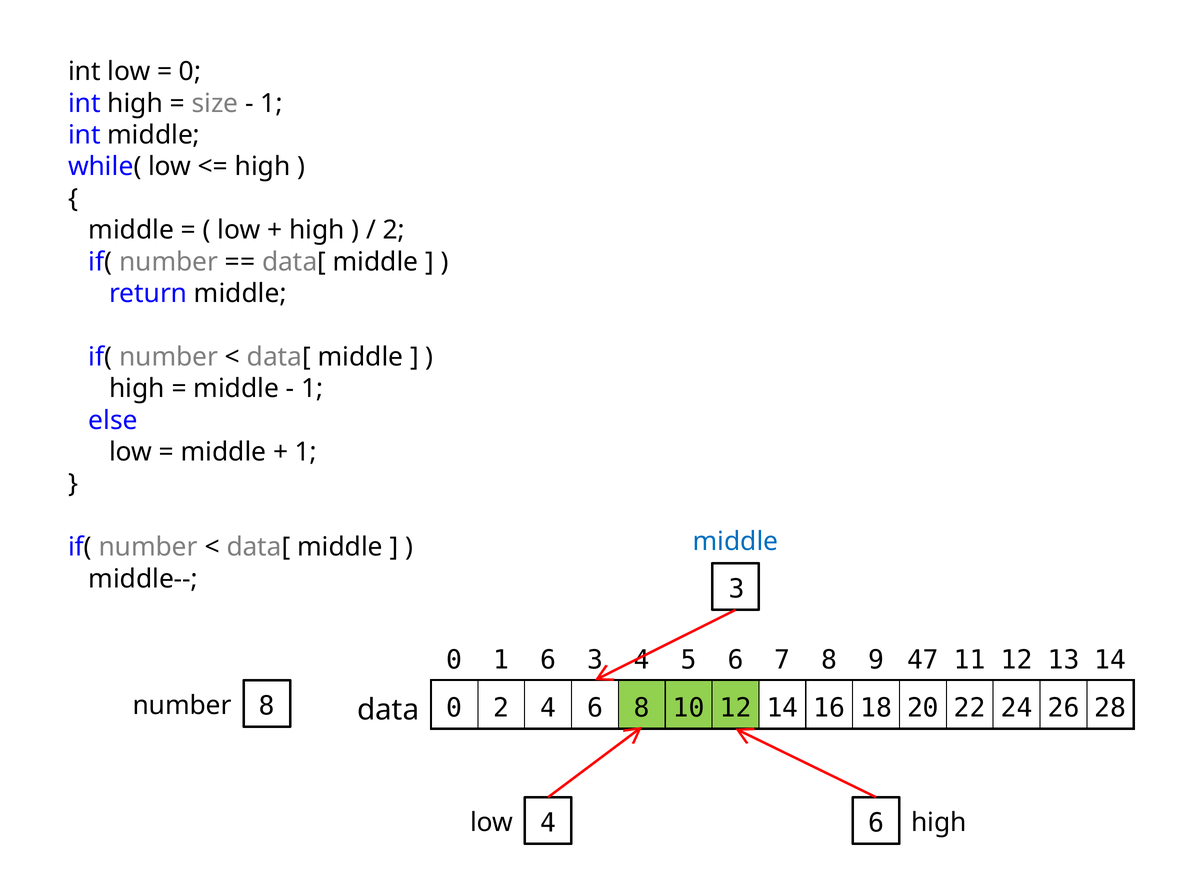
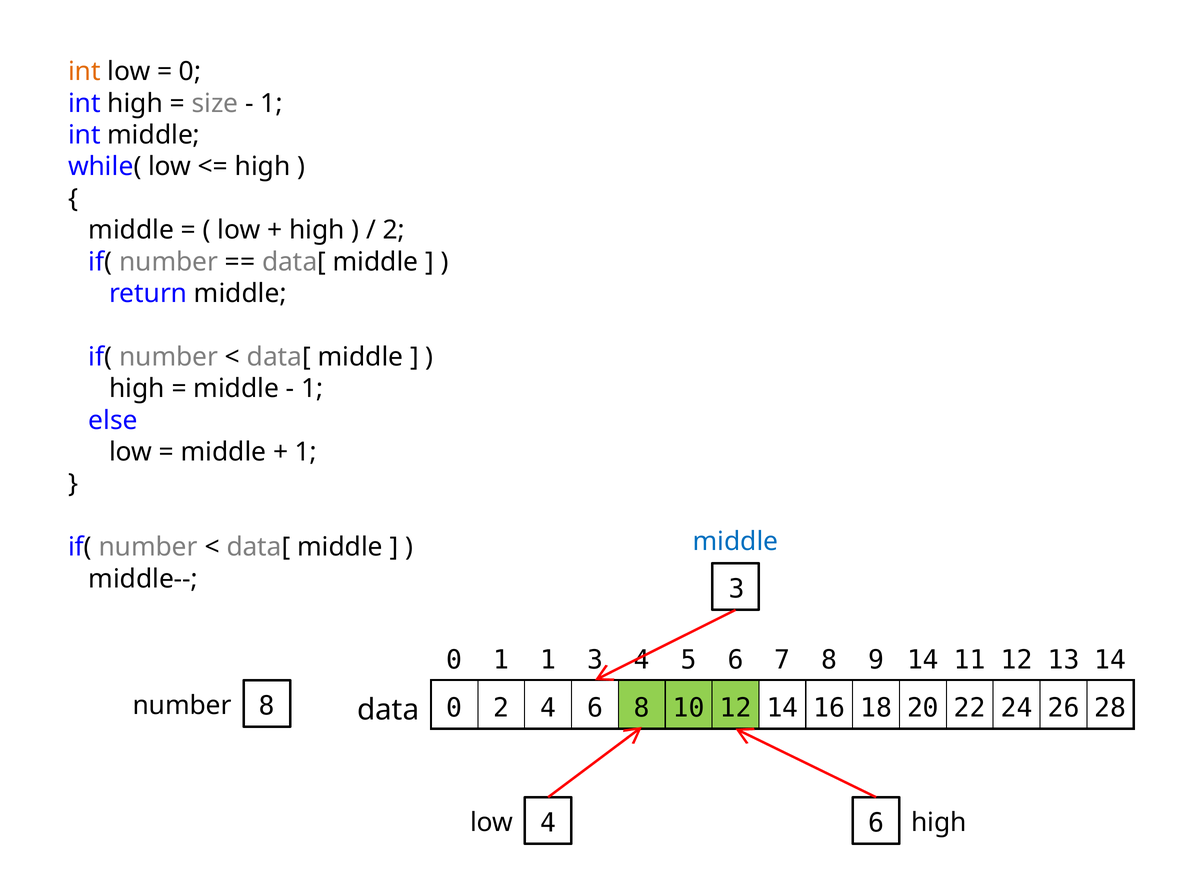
int colour: black -> orange (84, 72)
1 6: 6 -> 1 (548, 661)
9 47: 47 -> 14 (923, 661)
